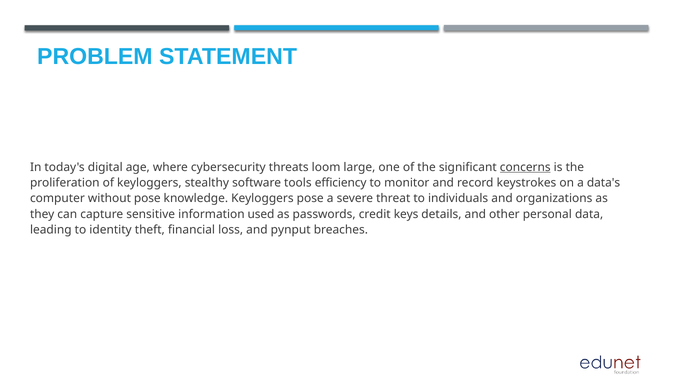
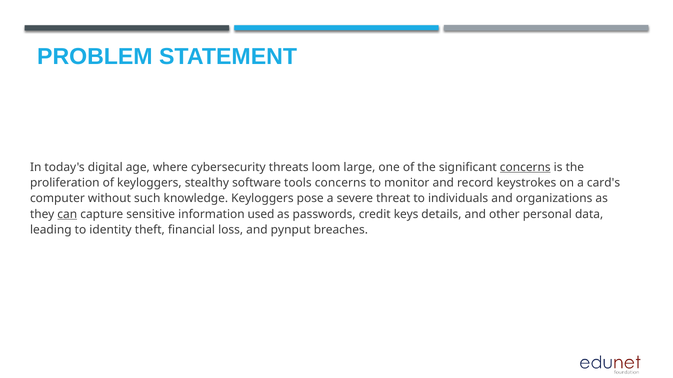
tools efficiency: efficiency -> concerns (341, 183)
data's: data's -> card's (604, 183)
without pose: pose -> such (147, 199)
can underline: none -> present (67, 215)
